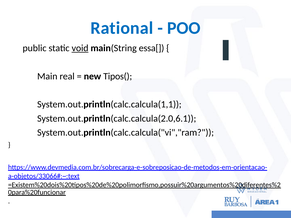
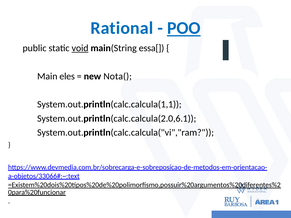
POO underline: none -> present (184, 28)
real: real -> eles (67, 76)
Tipos(: Tipos( -> Nota( (118, 76)
